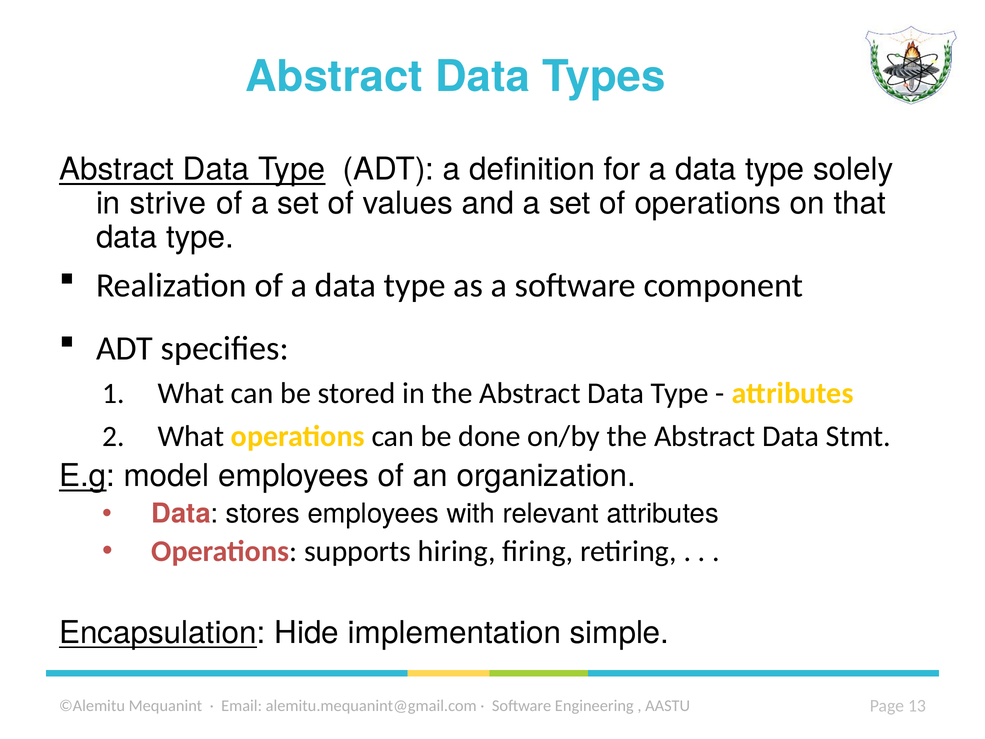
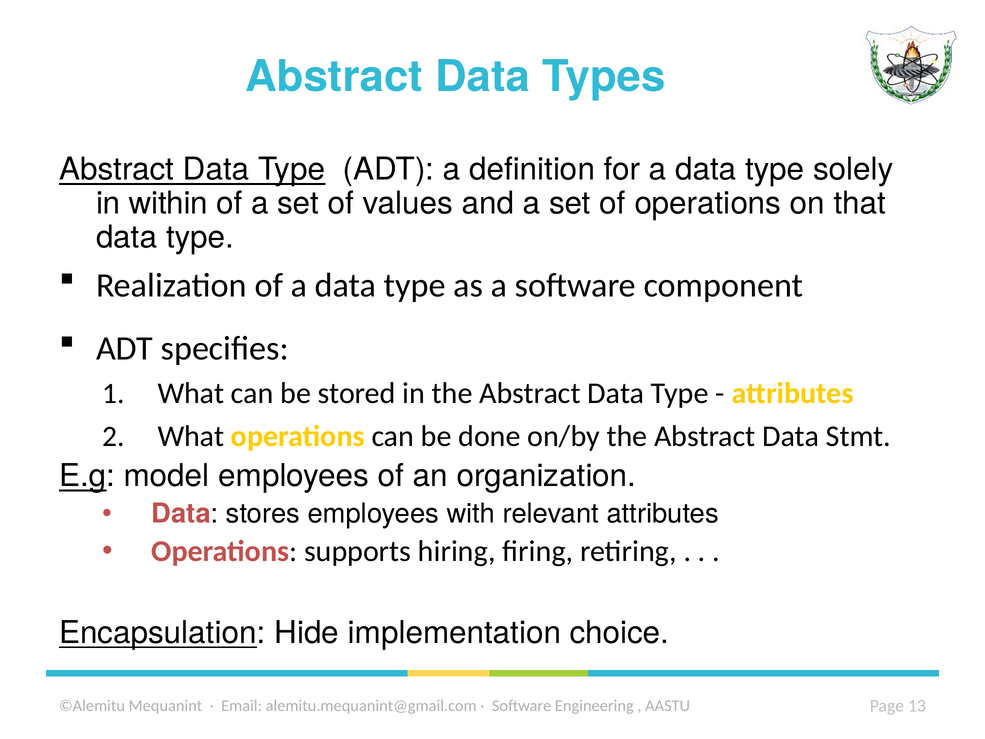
strive: strive -> within (168, 203)
simple: simple -> choice (619, 633)
